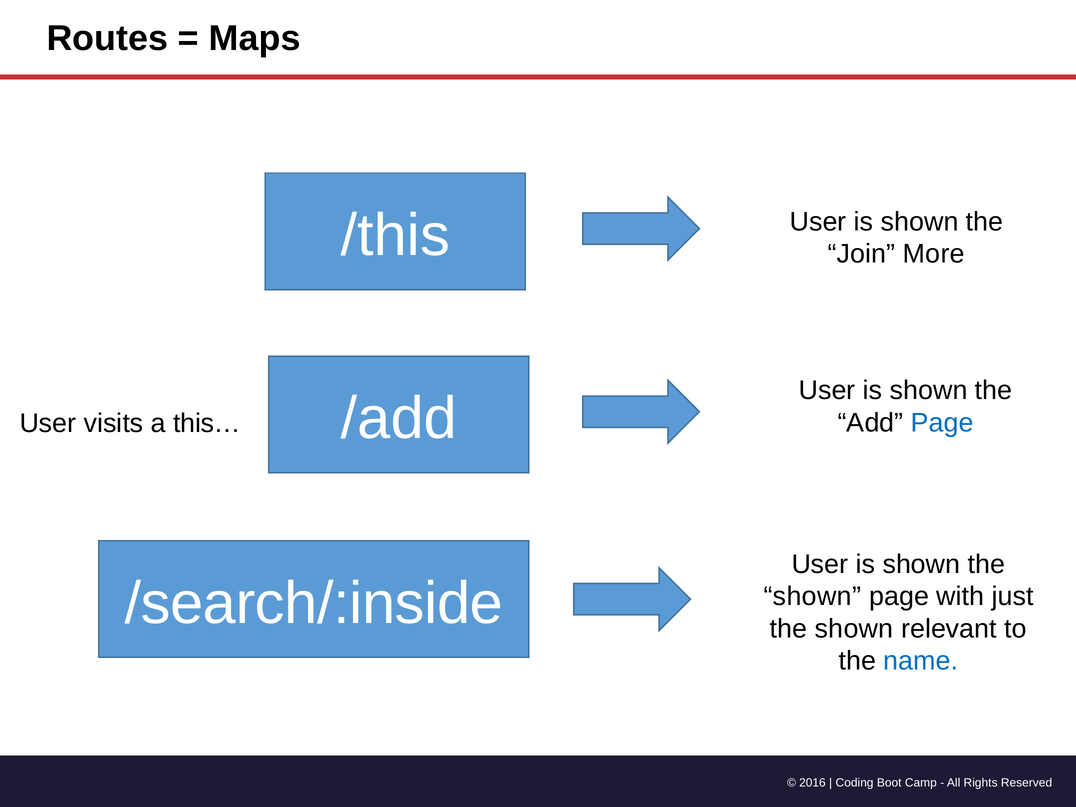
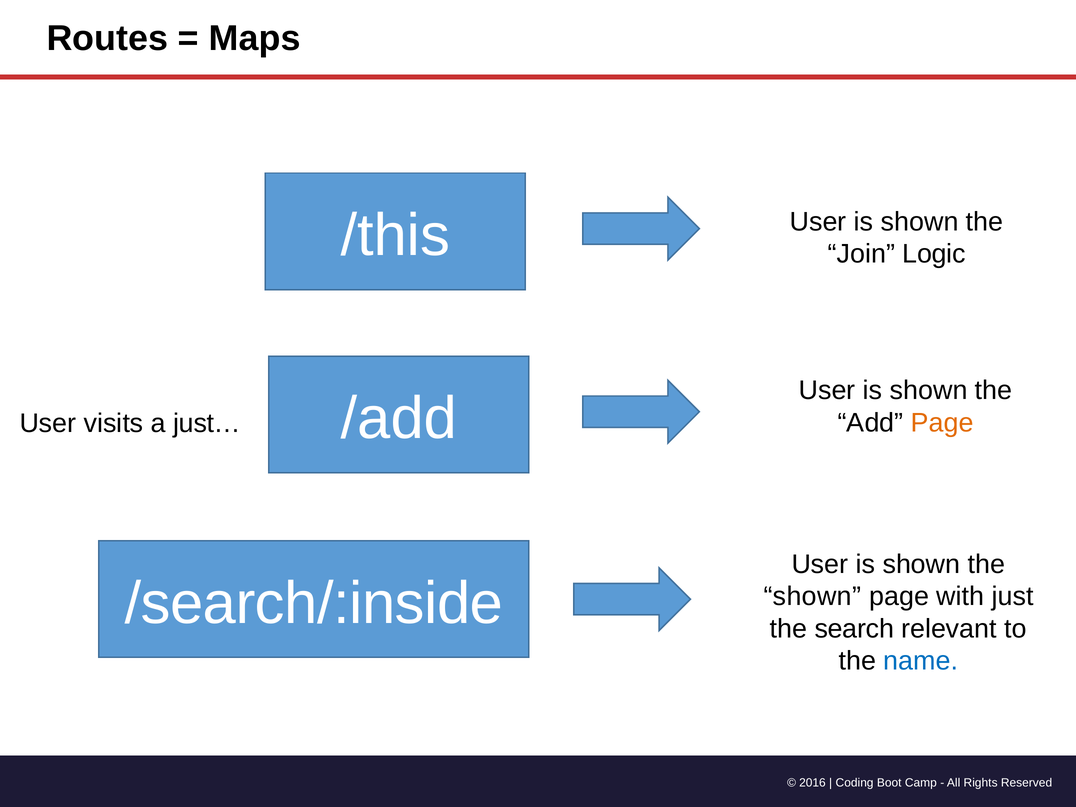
More: More -> Logic (934, 254)
Page colour: blue -> orange (942, 423)
this…: this… -> just… (207, 423)
shown: shown -> search (854, 629)
